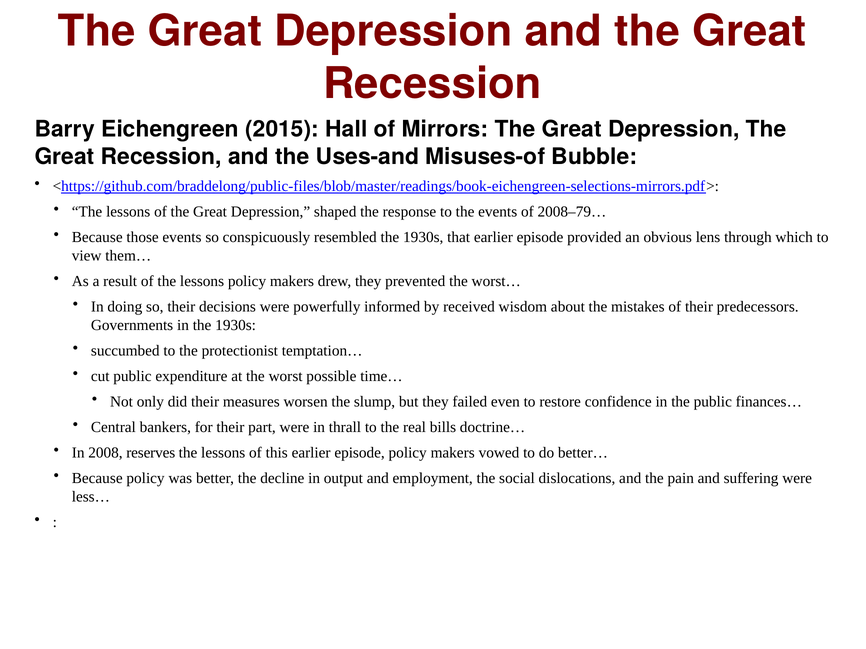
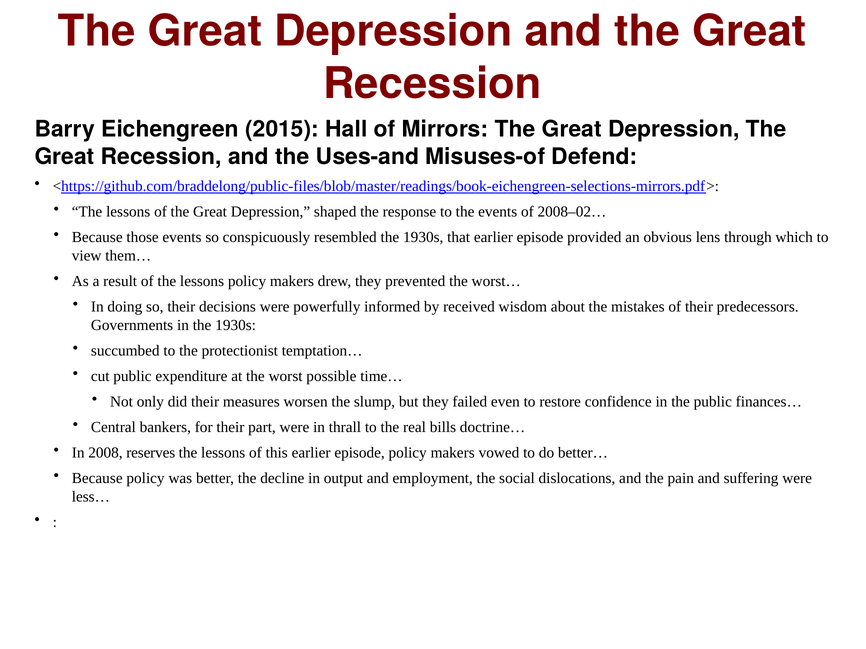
Bubble: Bubble -> Defend (594, 157)
2008–79…: 2008–79… -> 2008–02… (572, 212)
